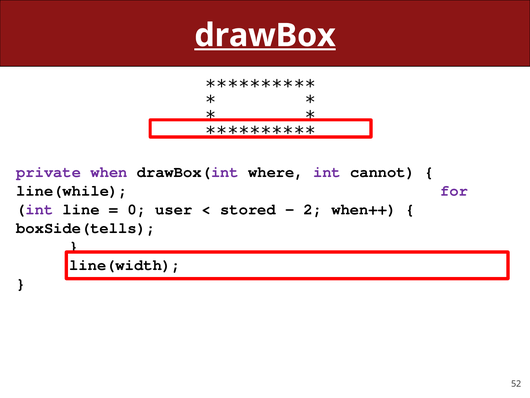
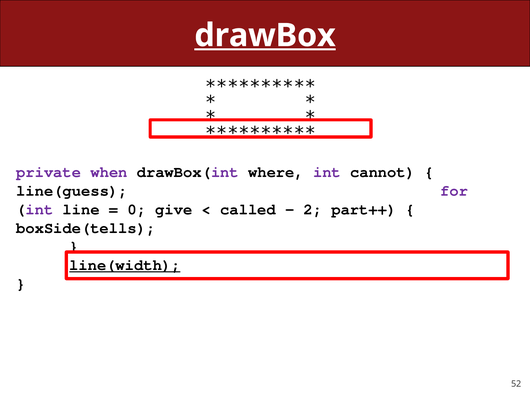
line(while: line(while -> line(guess (72, 191)
user: user -> give (174, 209)
stored: stored -> called (248, 209)
when++: when++ -> part++ (364, 209)
line(width underline: none -> present (125, 265)
